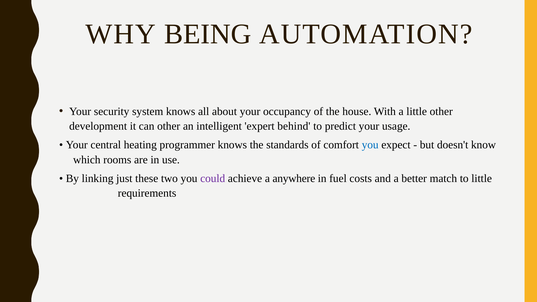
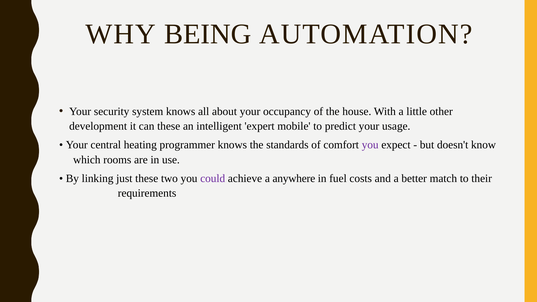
can other: other -> these (169, 126)
behind: behind -> mobile (294, 126)
you colour: blue -> purple (370, 145)
to little: little -> their (482, 178)
